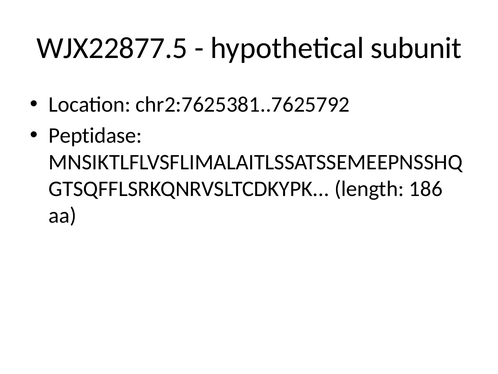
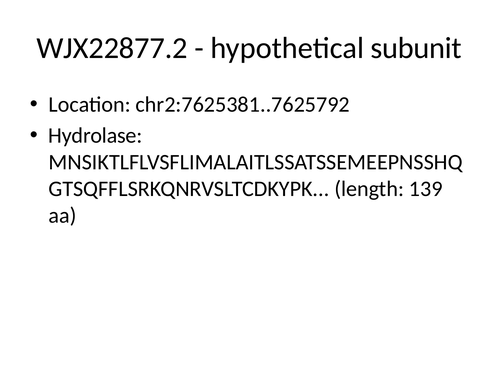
WJX22877.5: WJX22877.5 -> WJX22877.2 (112, 48)
Peptidase: Peptidase -> Hydrolase (95, 135)
186: 186 -> 139 (426, 189)
